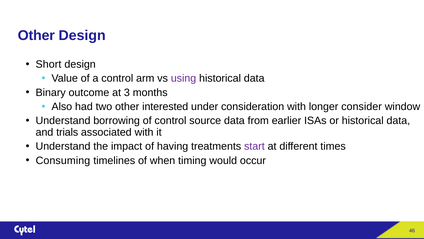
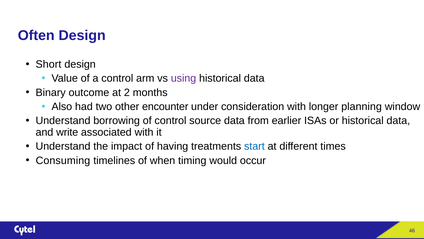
Other: Other -> Often (36, 35)
3: 3 -> 2 (127, 92)
interested: interested -> encounter (165, 106)
consider: consider -> planning (362, 106)
trials: trials -> write (67, 132)
start colour: purple -> blue (254, 146)
